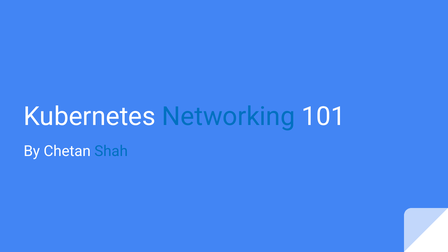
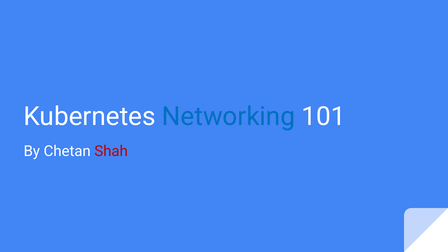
Shah colour: blue -> red (111, 151)
